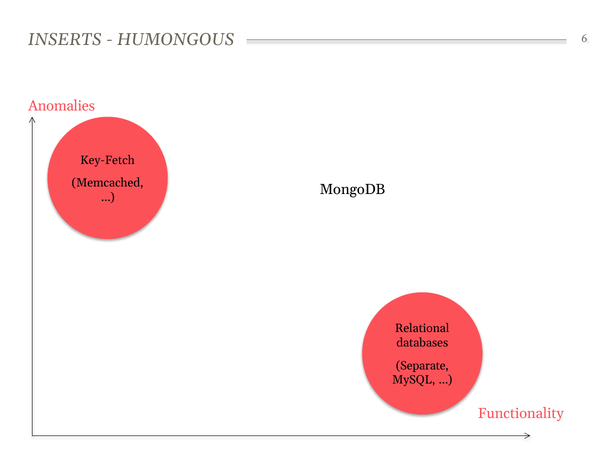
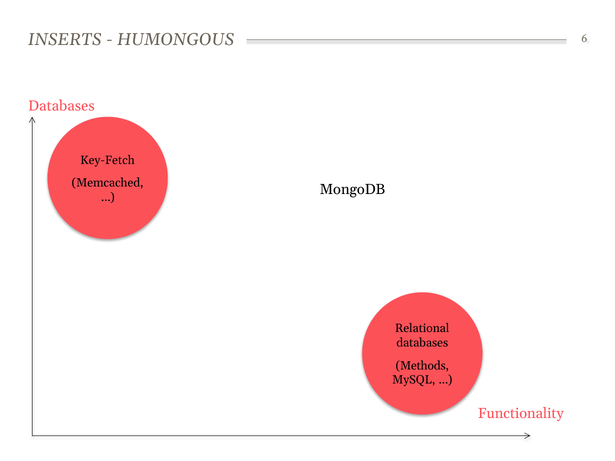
Anomalies: Anomalies -> Databases (61, 106)
Separate: Separate -> Methods (422, 366)
